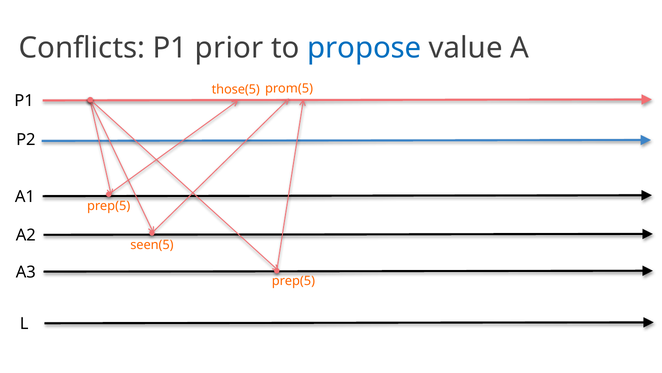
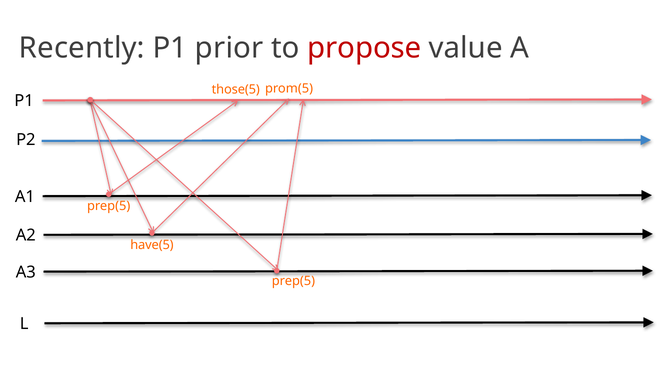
Conflicts: Conflicts -> Recently (82, 48)
propose colour: blue -> red (364, 48)
seen(5: seen(5 -> have(5 (152, 244)
